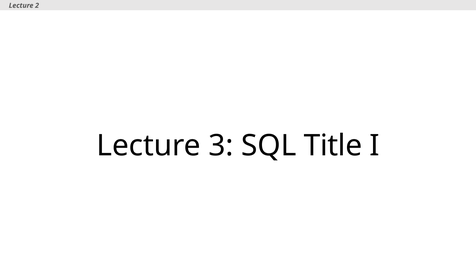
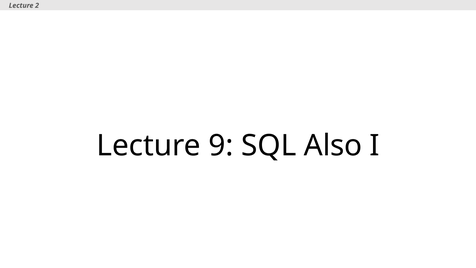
3: 3 -> 9 (221, 145)
Title: Title -> Also (333, 145)
